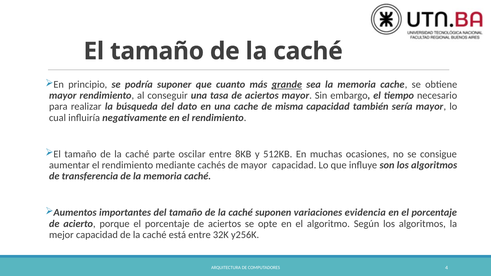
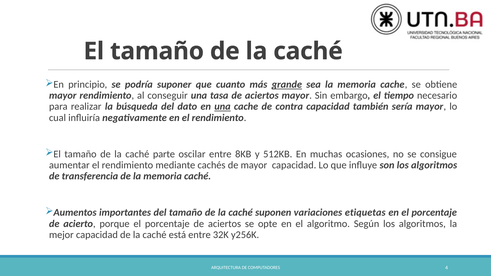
una underline: none -> present (222, 107)
misma: misma -> contra (289, 107)
evidencia: evidencia -> etiquetas (365, 213)
